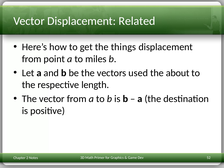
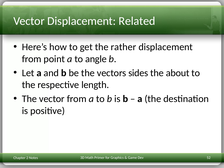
things: things -> rather (123, 47)
miles: miles -> angle (96, 59)
used: used -> sides (138, 73)
